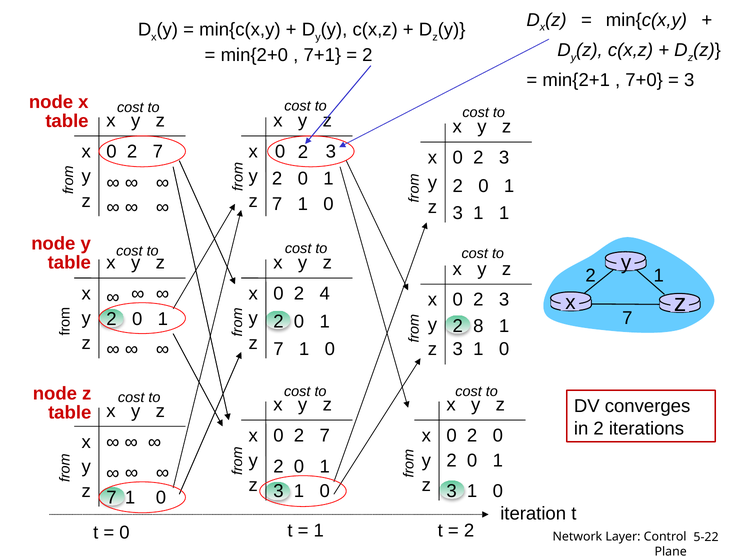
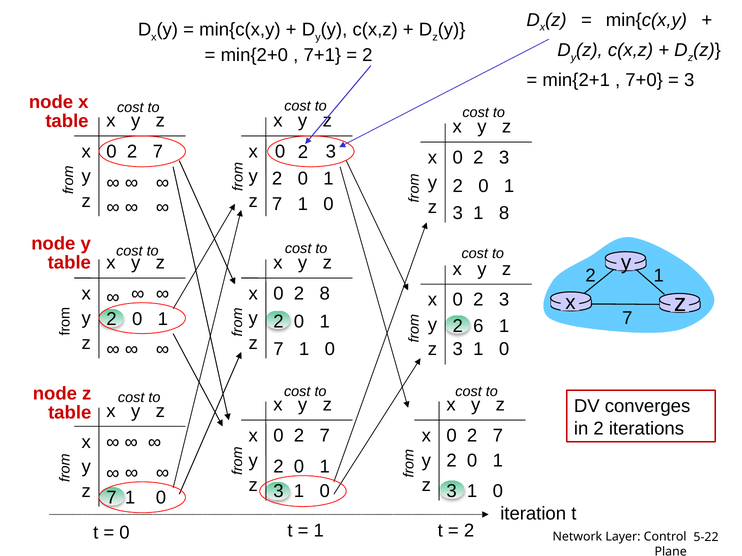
1 1: 1 -> 8 (504, 214)
2 4: 4 -> 8 (325, 294)
8: 8 -> 6 (478, 326)
0: 0 -> 7 (498, 436)
